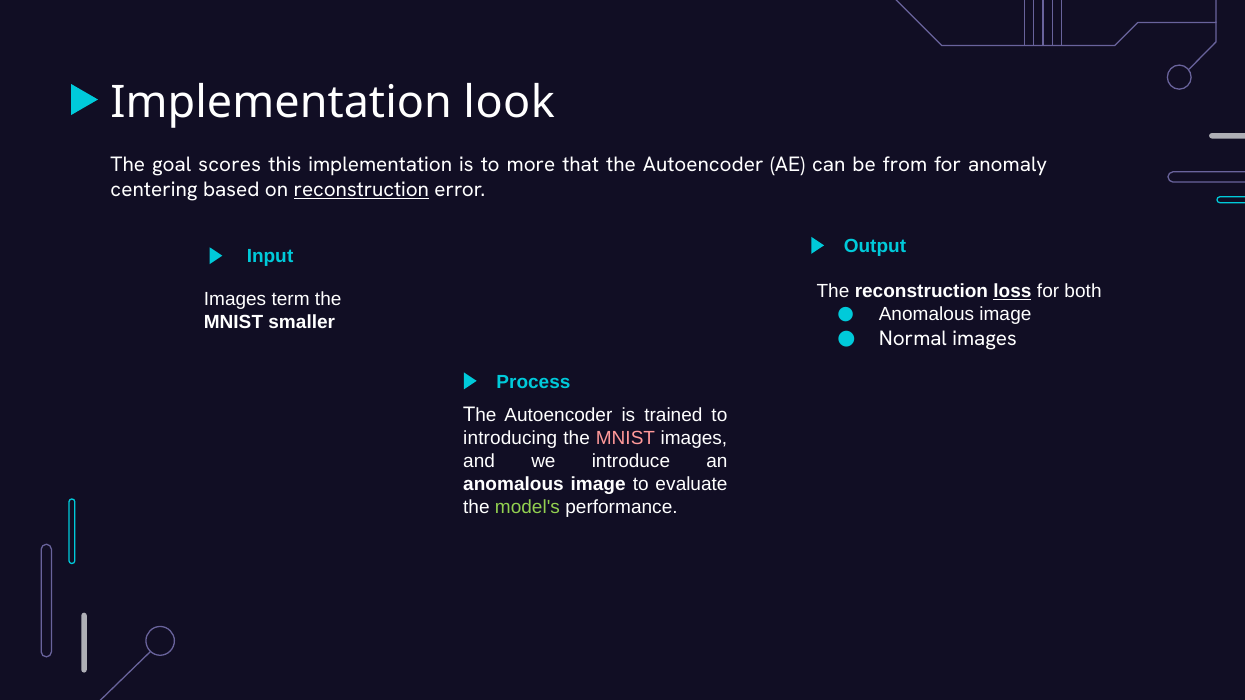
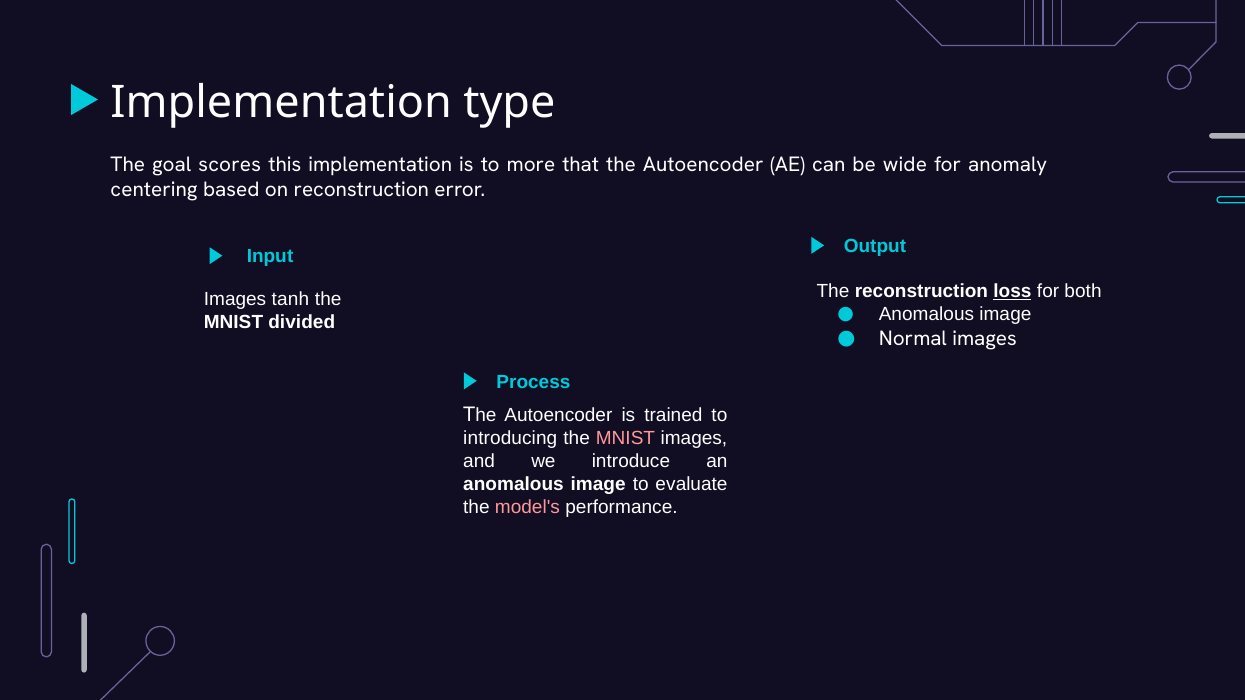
look: look -> type (509, 103)
from: from -> wide (905, 165)
reconstruction underline: present -> none (361, 190)
term: term -> tanh (291, 299)
smaller: smaller -> divided (302, 322)
model's colour: light green -> pink (527, 507)
